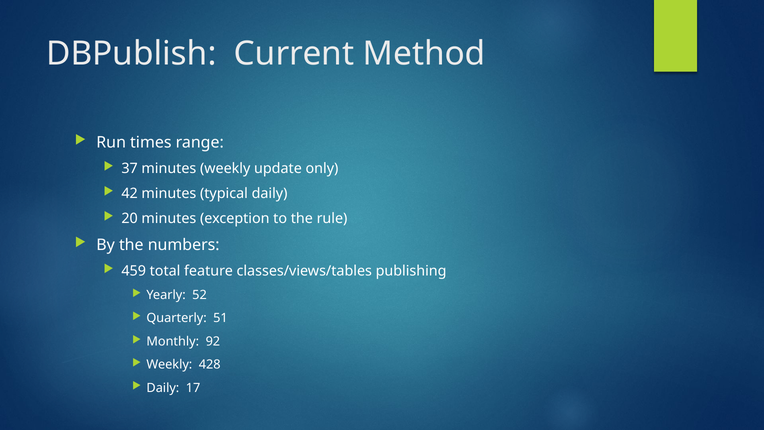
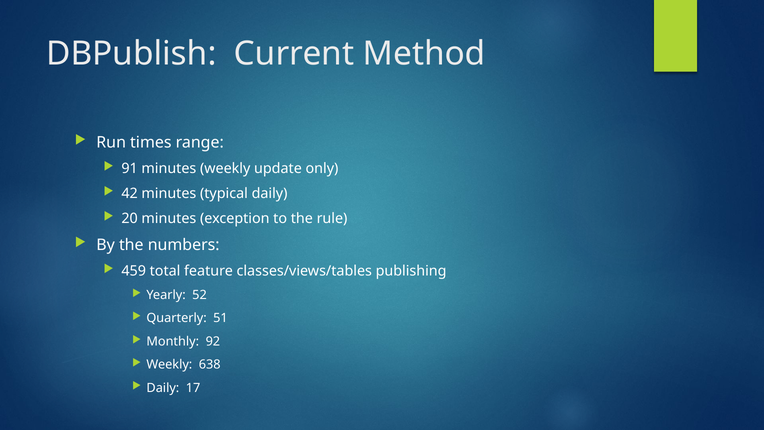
37: 37 -> 91 (130, 168)
428: 428 -> 638 (210, 364)
